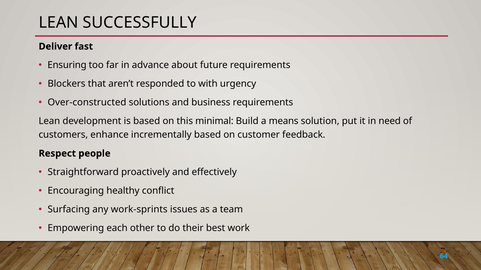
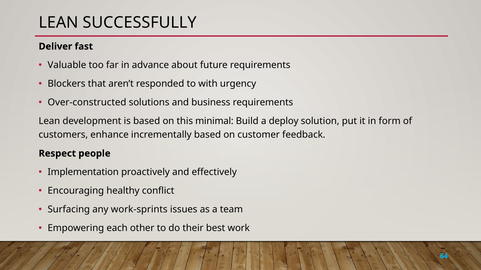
Ensuring: Ensuring -> Valuable (67, 65)
means: means -> deploy (284, 121)
need: need -> form (390, 121)
Straightforward: Straightforward -> Implementation (83, 172)
